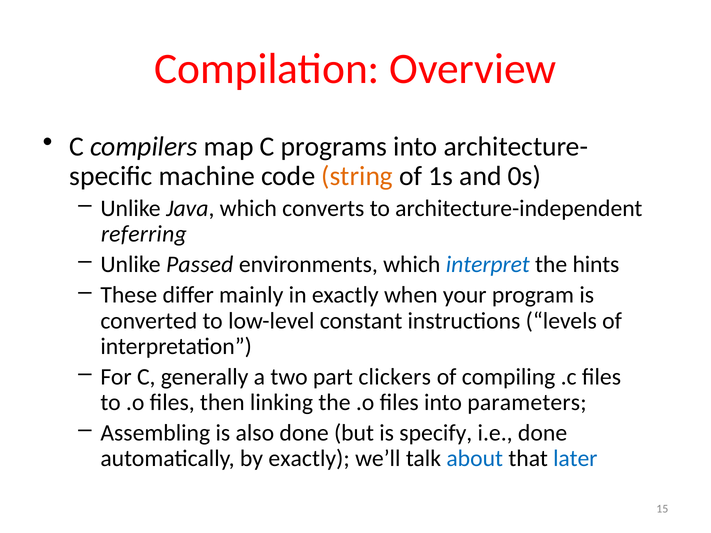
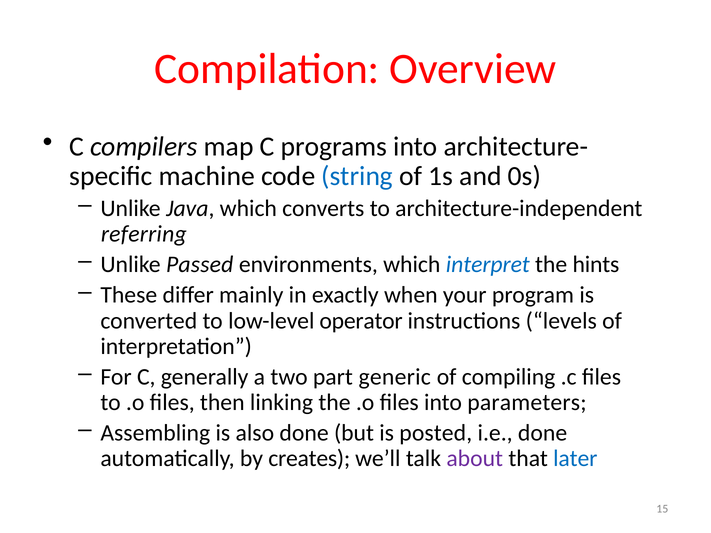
string colour: orange -> blue (357, 176)
constant: constant -> operator (361, 321)
clickers: clickers -> generic (395, 377)
specify: specify -> posted (436, 433)
by exactly: exactly -> creates (309, 459)
about colour: blue -> purple (475, 459)
